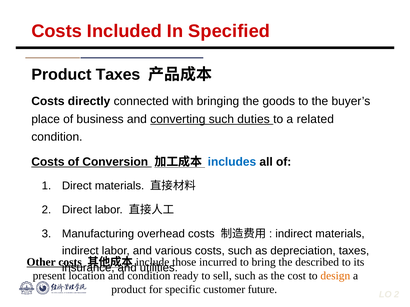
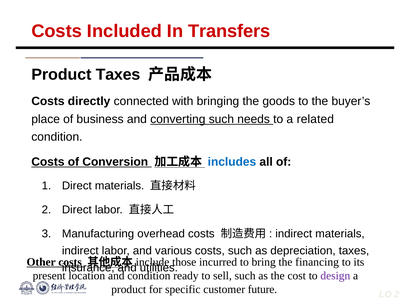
Specified: Specified -> Transfers (229, 31)
duties: duties -> needs (254, 119)
described: described -> financing (317, 262)
design colour: orange -> purple (335, 276)
